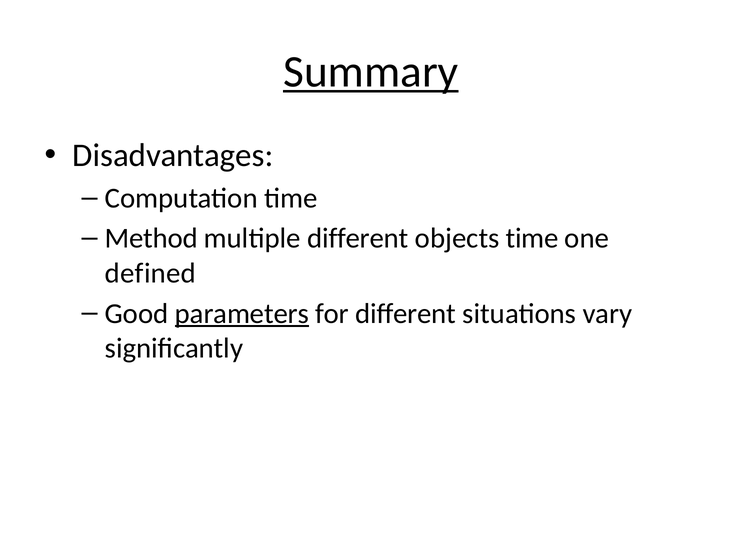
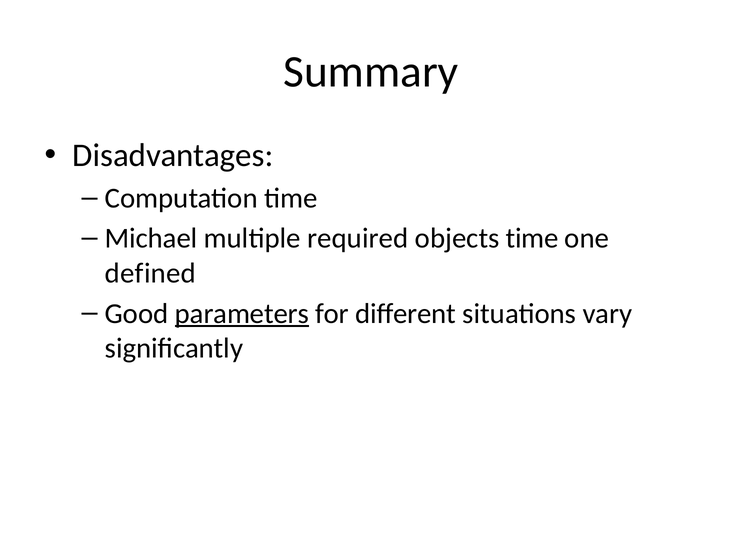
Summary underline: present -> none (371, 72)
Method: Method -> Michael (151, 239)
multiple different: different -> required (358, 239)
